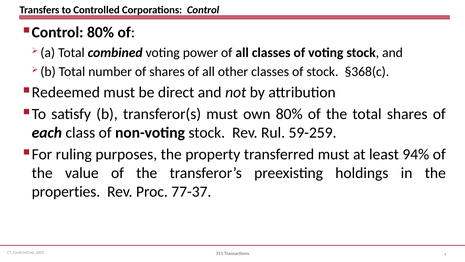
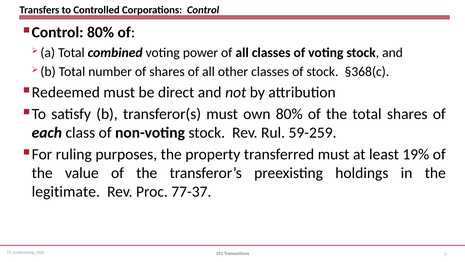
94%: 94% -> 19% (416, 154)
properties: properties -> legitimate (66, 191)
